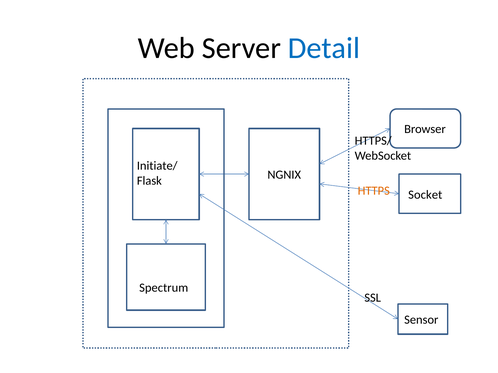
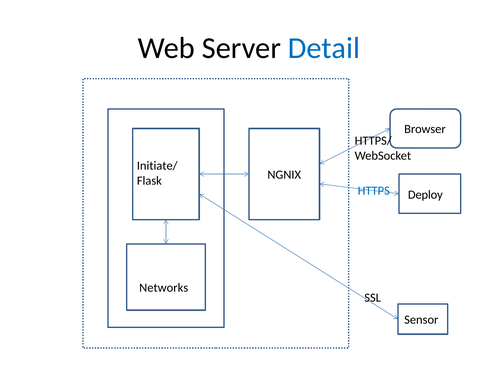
HTTPS colour: orange -> blue (374, 191)
Socket: Socket -> Deploy (425, 195)
Spectrum: Spectrum -> Networks (164, 288)
